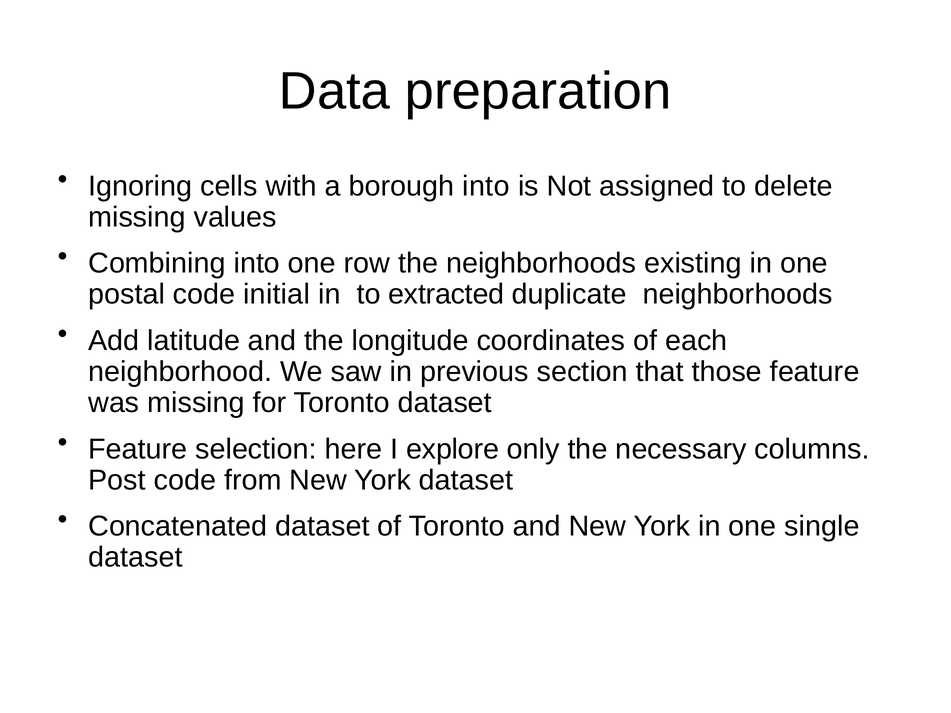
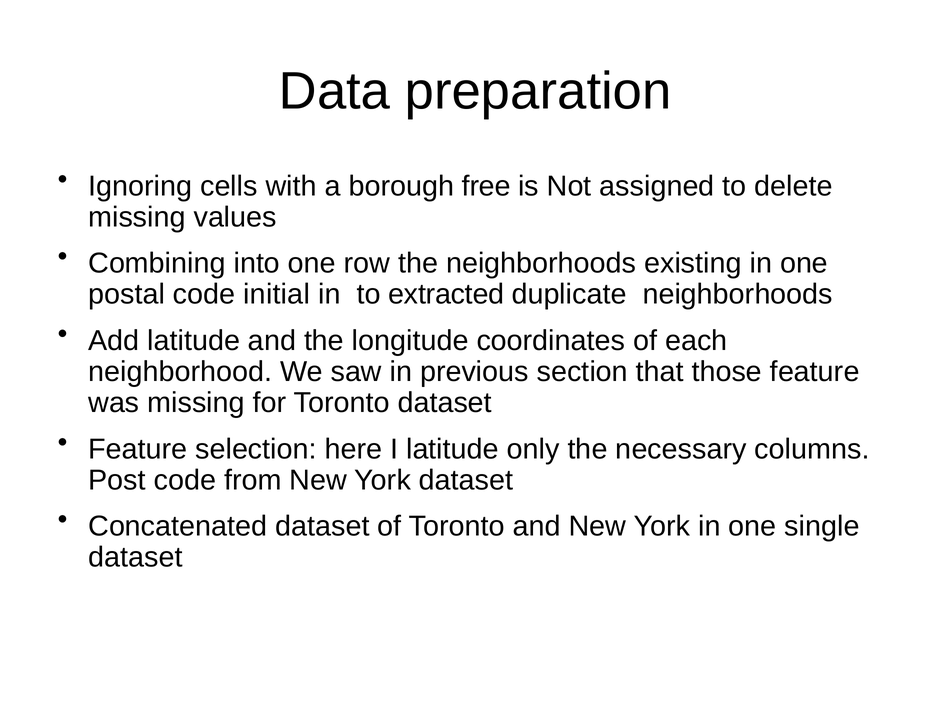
borough into: into -> free (486, 186)
I explore: explore -> latitude (452, 449)
